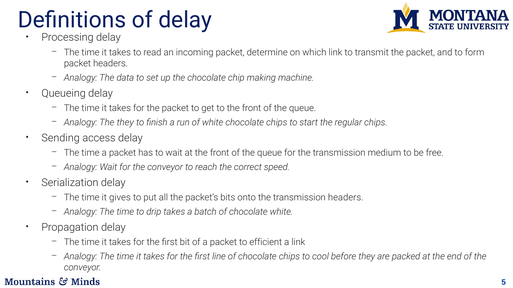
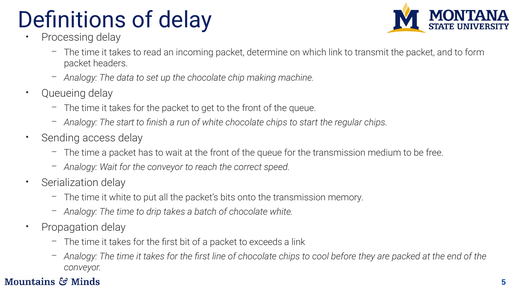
The they: they -> start (125, 123)
it gives: gives -> white (120, 198)
transmission headers: headers -> memory (346, 198)
efficient: efficient -> exceeds (266, 243)
